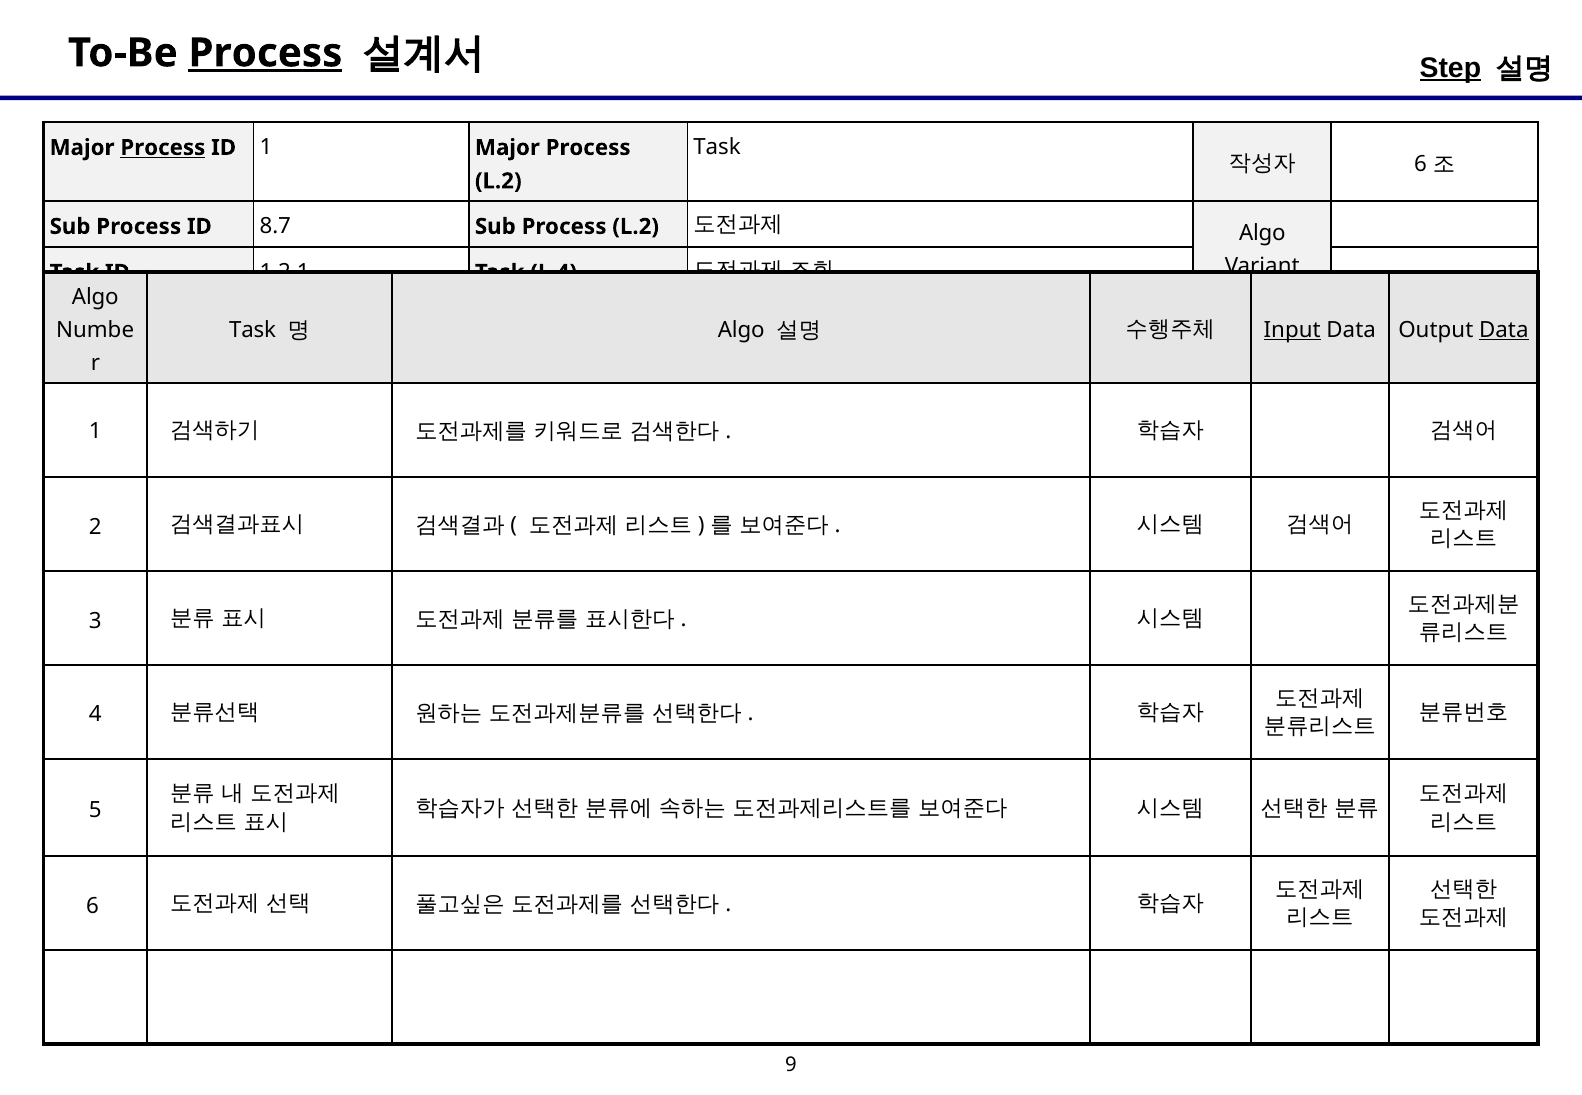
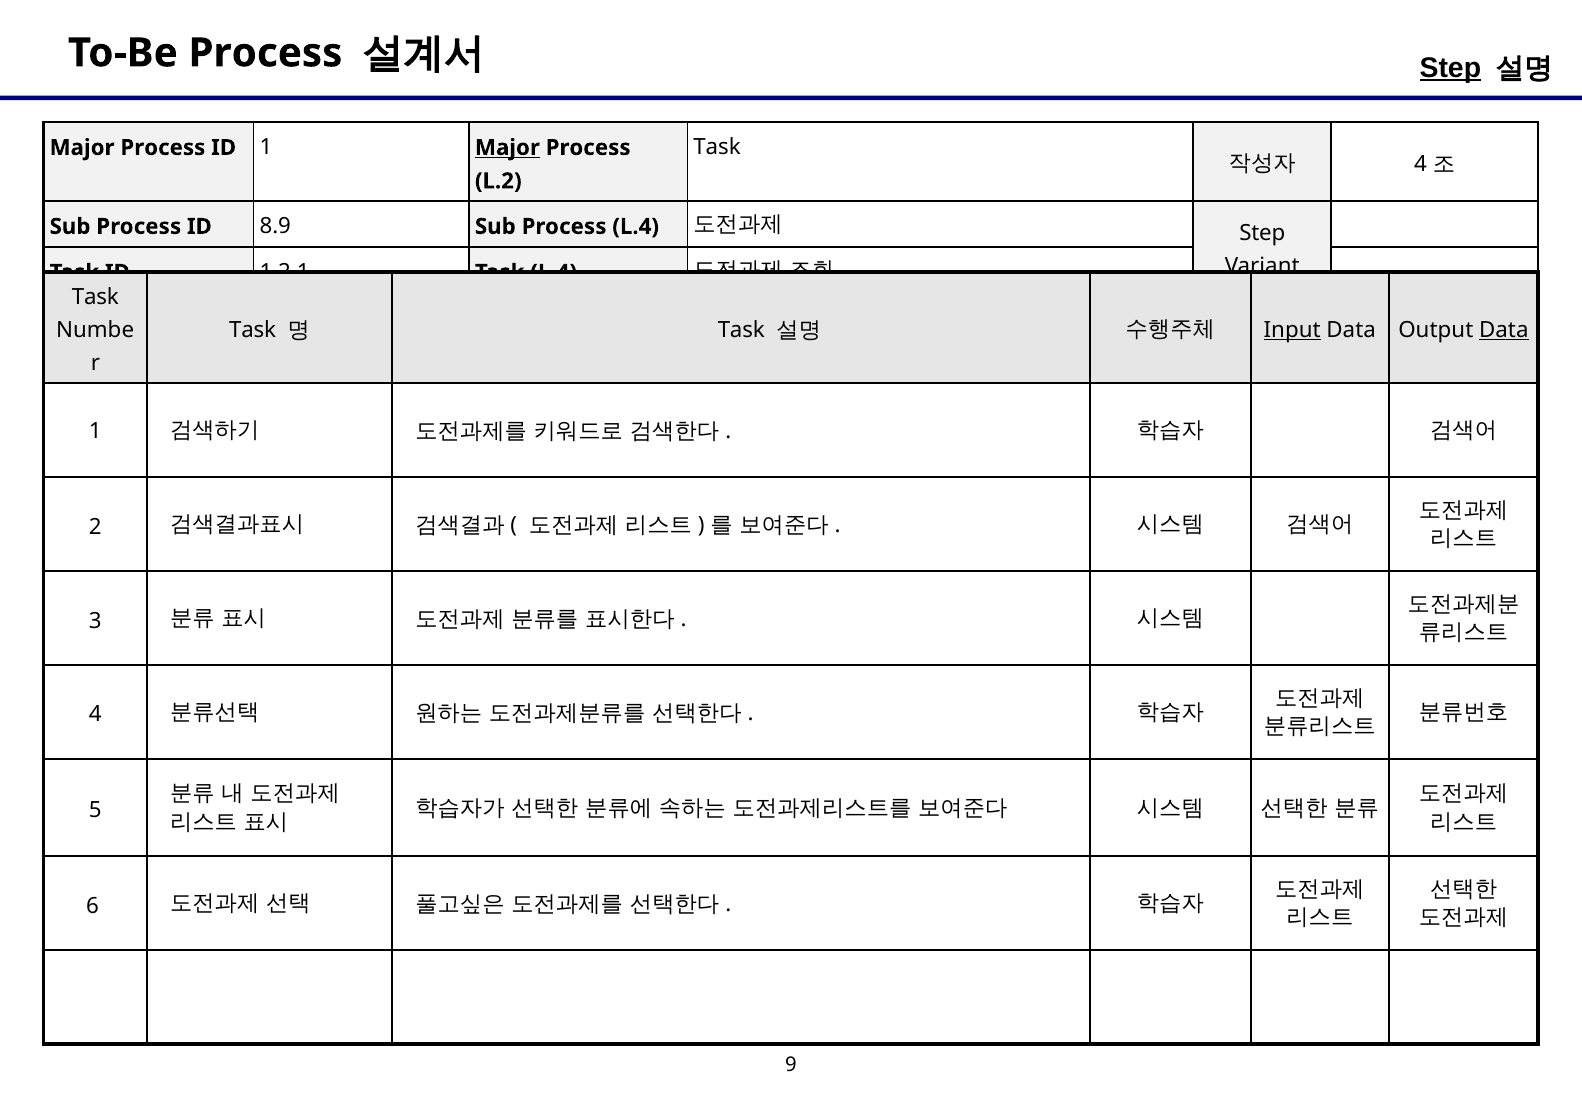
Process underline: present -> none (265, 53)
Process underline: present -> none (163, 148)
Major underline: none -> present (507, 148)
6: 6 -> 4 (1421, 164)
8.7: 8.7 -> 8.9 (275, 227)
Sub Process L.2: L.2 -> L.4 (636, 227)
Algo: Algo -> Step (1262, 233)
Algo: Algo -> Task (95, 297)
Algo: Algo -> Task (741, 330)
